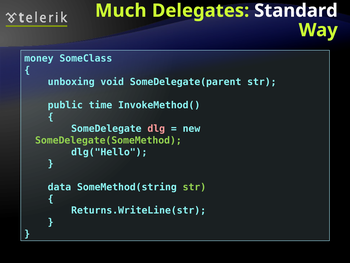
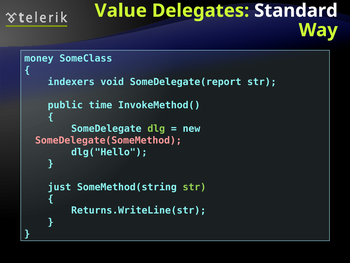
Much: Much -> Value (121, 11)
unboxing: unboxing -> indexers (71, 82)
SomeDelegate(parent: SomeDelegate(parent -> SomeDelegate(report (186, 82)
dlg colour: pink -> light green (156, 128)
SomeDelegate(SomeMethod colour: light green -> pink (108, 140)
data: data -> just (59, 187)
